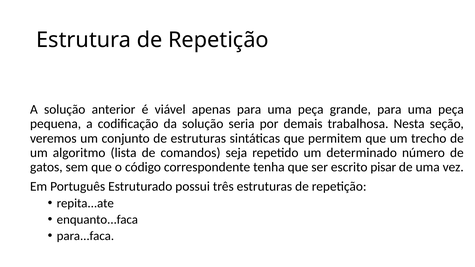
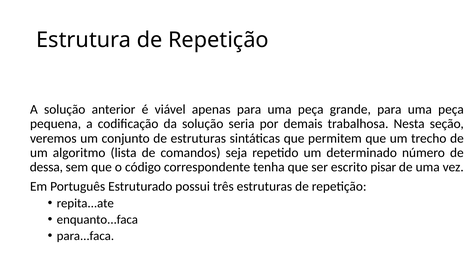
gatos: gatos -> dessa (46, 167)
